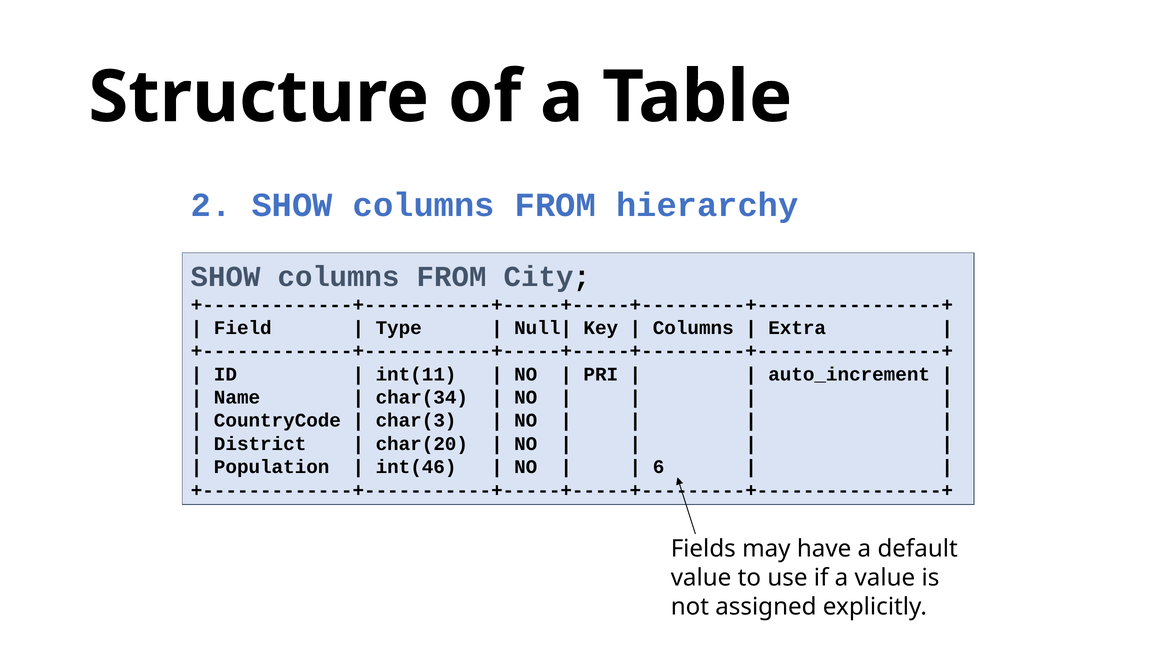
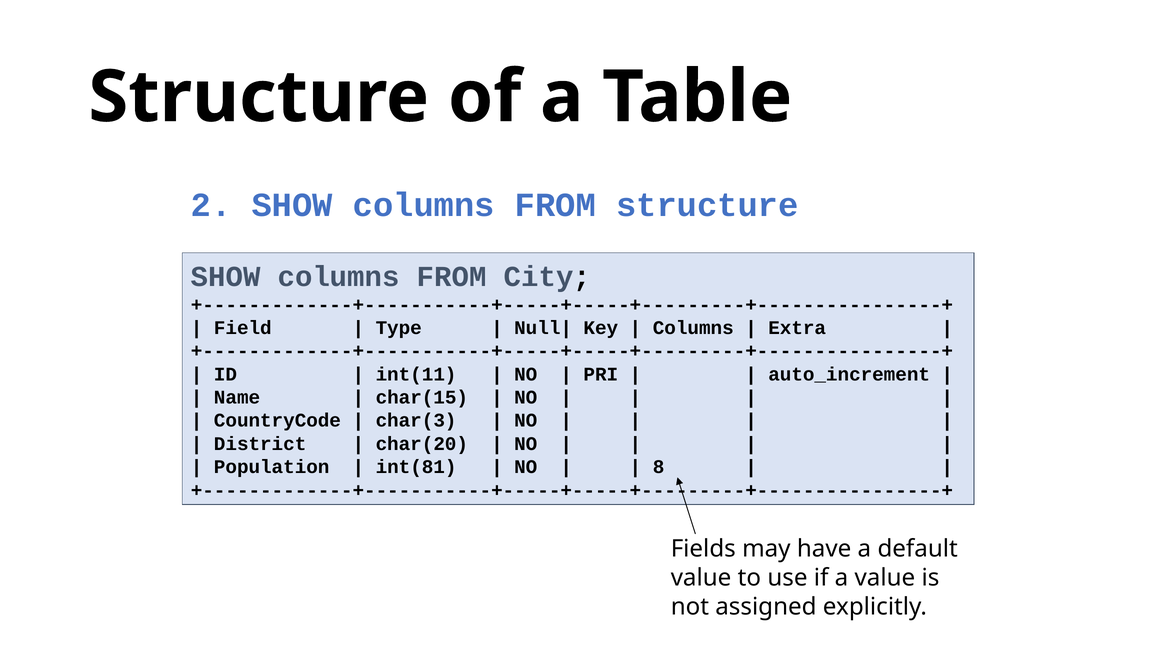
FROM hierarchy: hierarchy -> structure (707, 205)
char(34: char(34 -> char(15 (422, 397)
int(46: int(46 -> int(81 (416, 467)
6: 6 -> 8 (659, 467)
